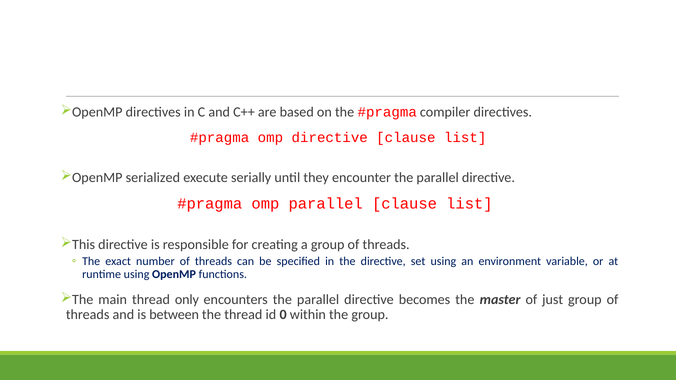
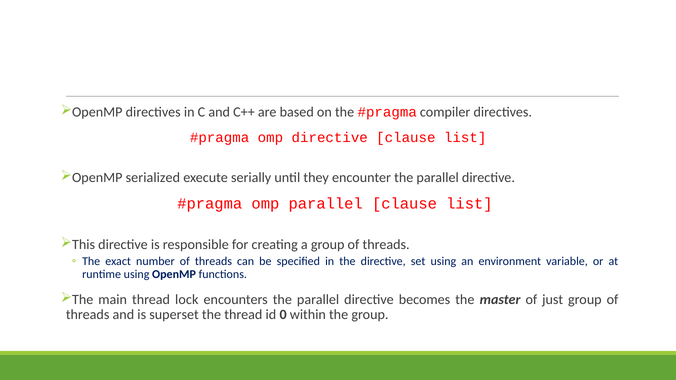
only: only -> lock (187, 300)
between: between -> superset (174, 315)
